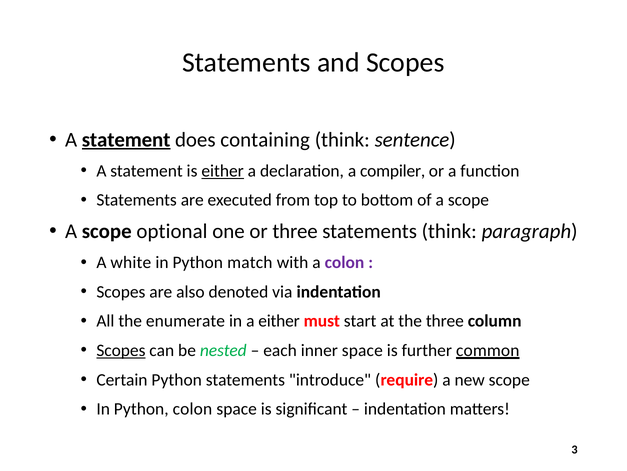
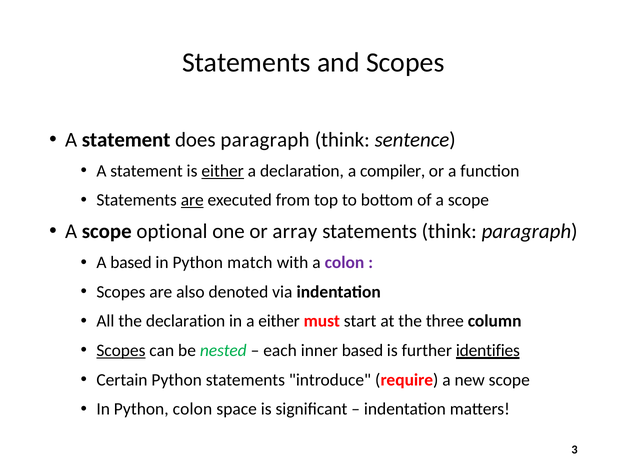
statement underline: present -> none (126, 139)
does containing: containing -> paragraph (265, 139)
are underline: none -> present (192, 200)
or three: three -> array (295, 231)
A white: white -> based (131, 262)
the enumerate: enumerate -> declaration (186, 321)
inner space: space -> based (362, 350)
common: common -> identifies (488, 350)
